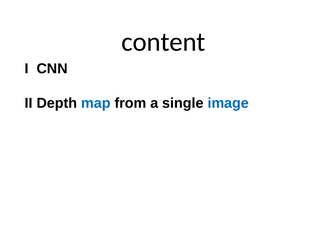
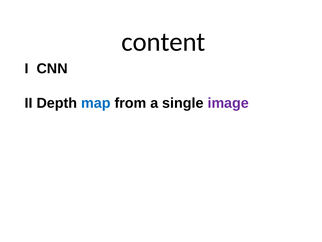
image colour: blue -> purple (228, 103)
